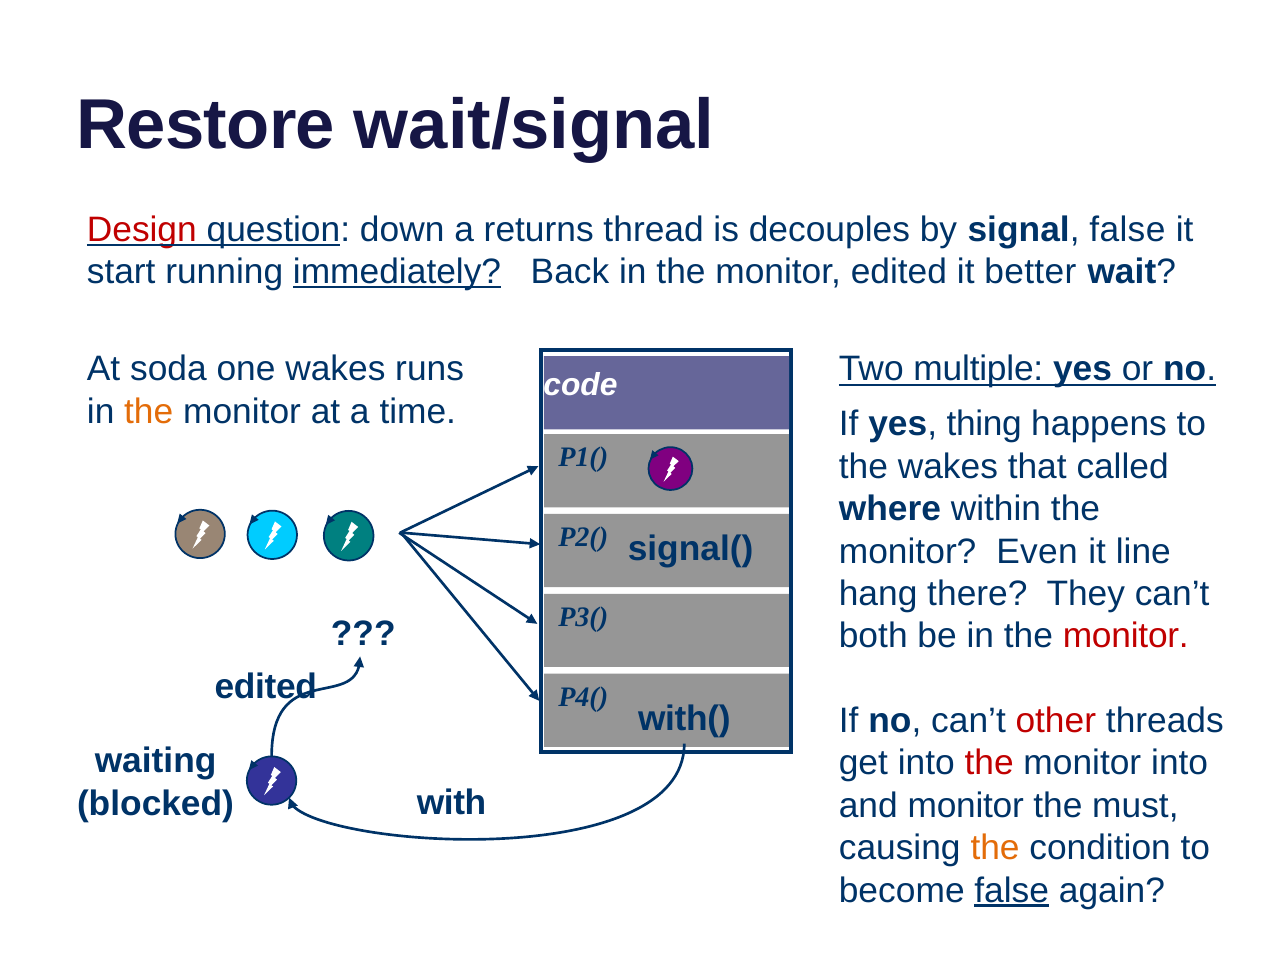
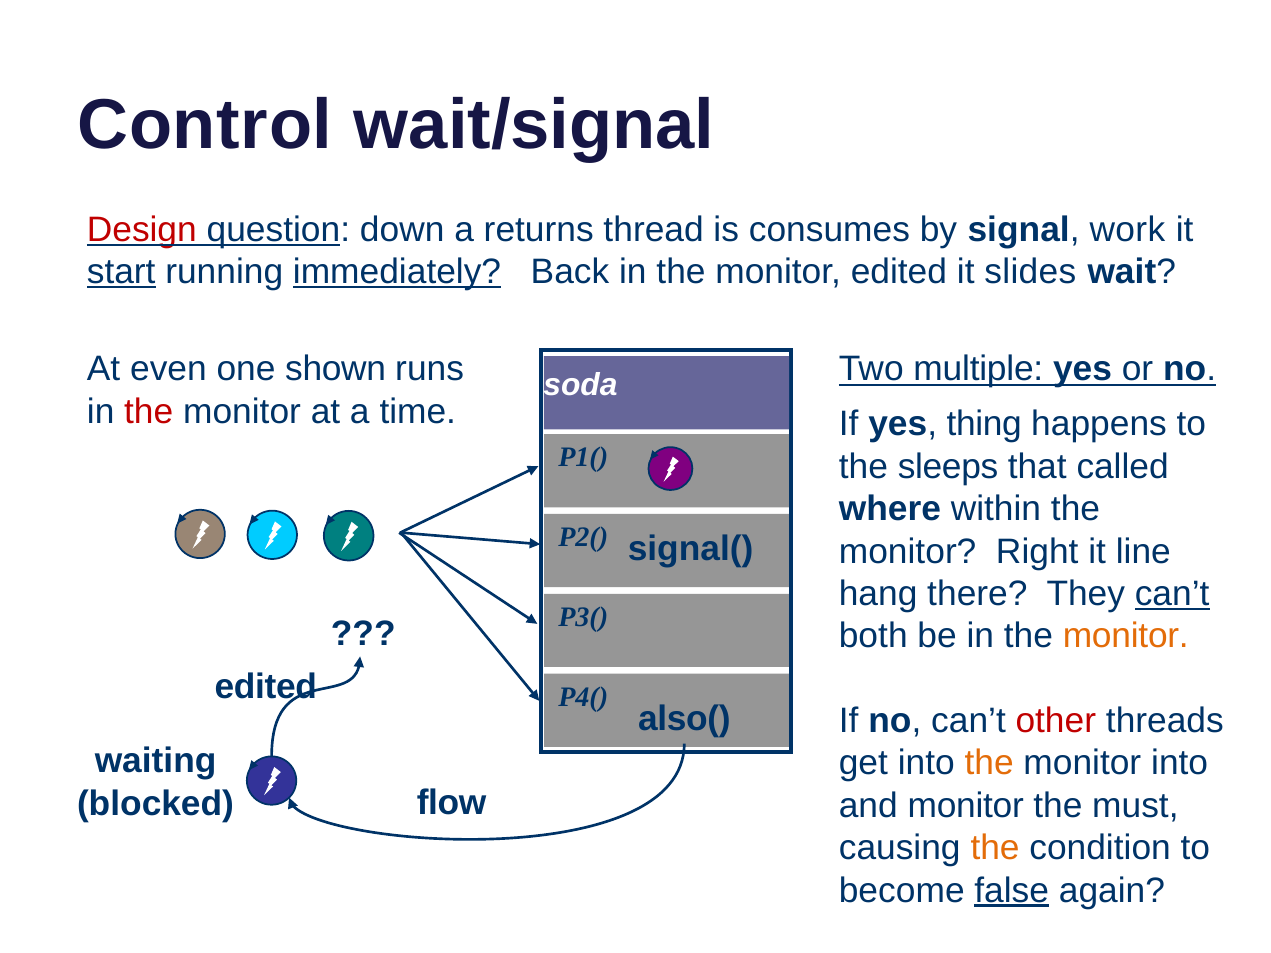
Restore: Restore -> Control (205, 125)
decouples: decouples -> consumes (829, 230)
signal false: false -> work (1127, 230)
start underline: none -> present (121, 272)
better: better -> slides (1030, 272)
soda: soda -> even (168, 369)
one wakes: wakes -> shown (336, 369)
code: code -> soda (580, 385)
the colour: orange -> red (149, 412)
the wakes: wakes -> sleeps (948, 467)
Even: Even -> Right (1037, 552)
can’t underline: none -> present (1172, 594)
monitor colour: red -> orange (1126, 636)
with(: with( -> also( (684, 719)
the colour: red -> orange (989, 763)
with: with -> flow (452, 803)
